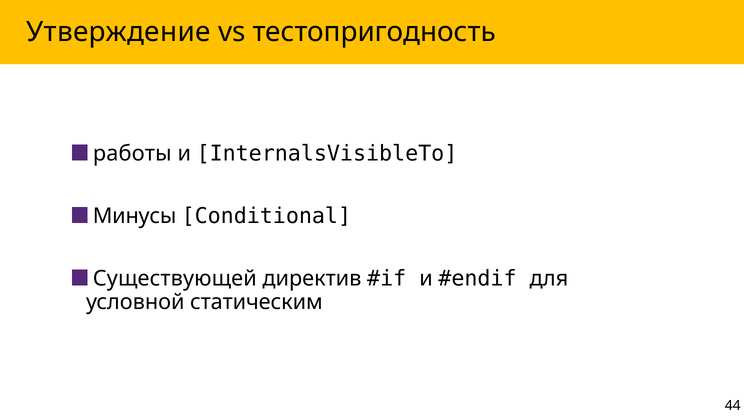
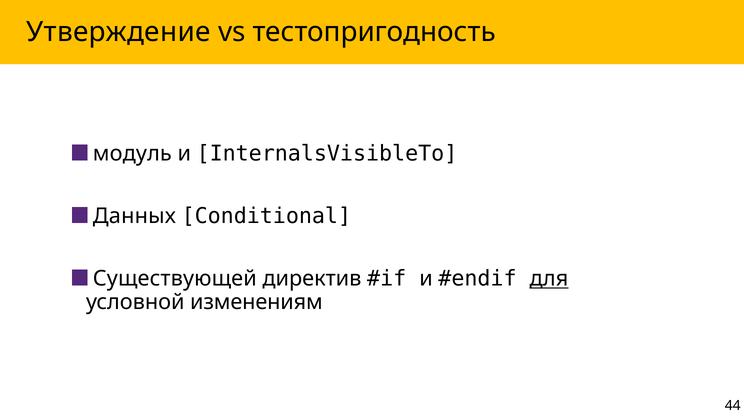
работы: работы -> модуль (132, 154)
Минусы: Минусы -> Данных (134, 216)
для underline: none -> present (549, 278)
статическим: статическим -> изменениям (256, 302)
